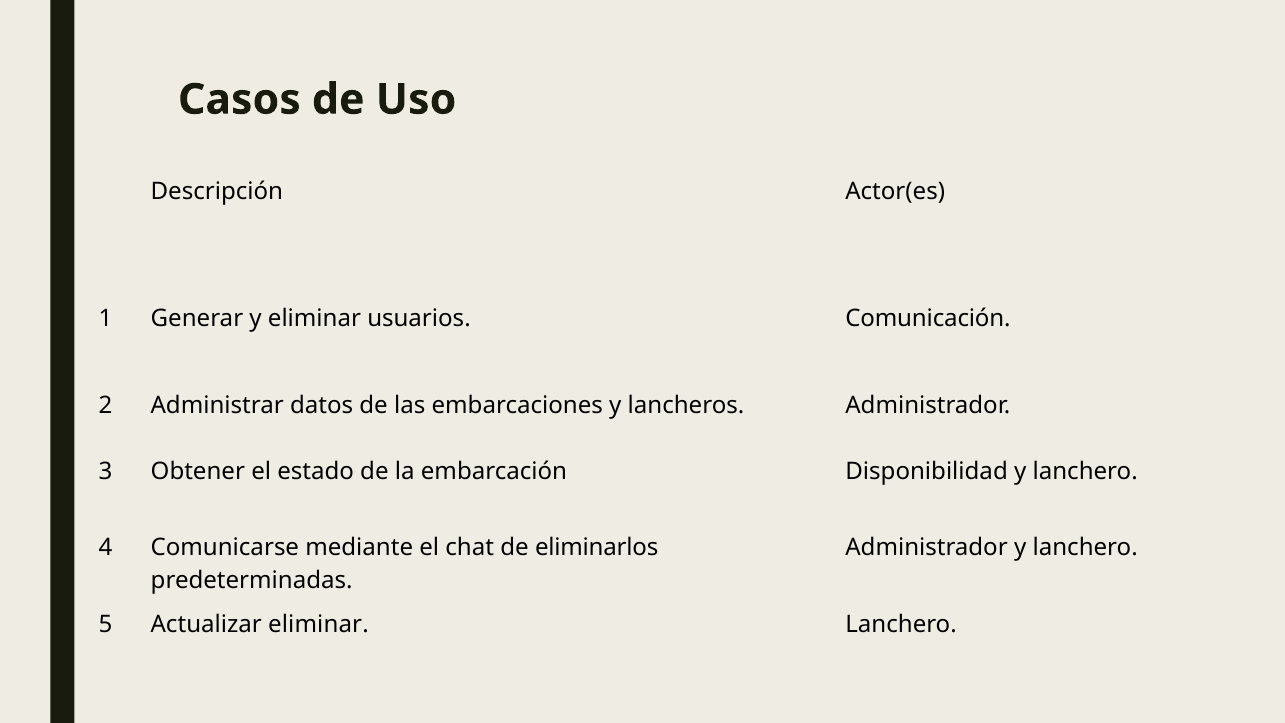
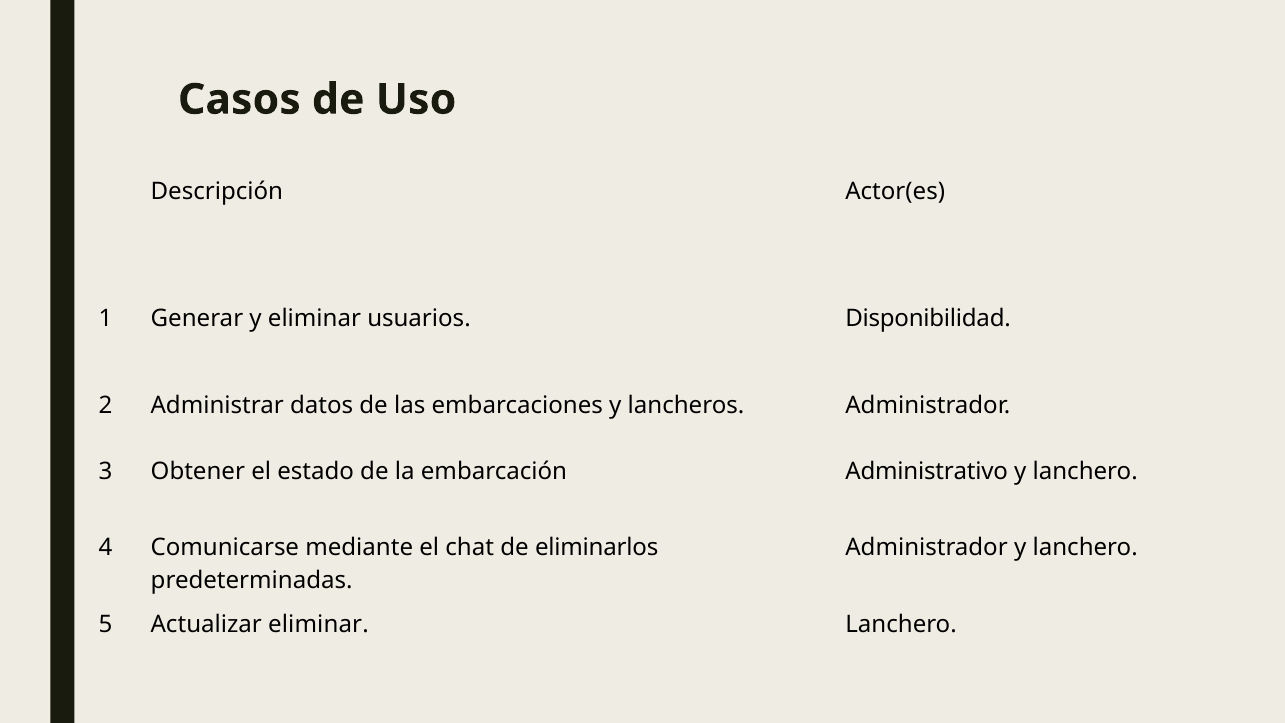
Comunicación: Comunicación -> Disponibilidad (928, 318)
Disponibilidad: Disponibilidad -> Administrativo (927, 471)
